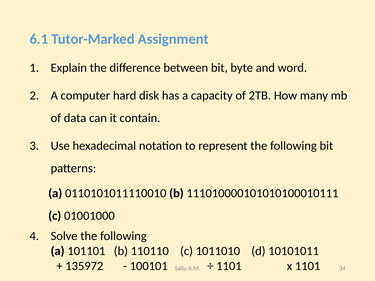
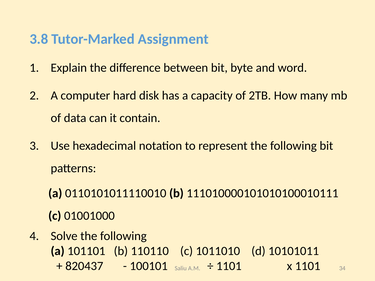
6.1: 6.1 -> 3.8 (39, 39)
135972: 135972 -> 820437 (84, 266)
